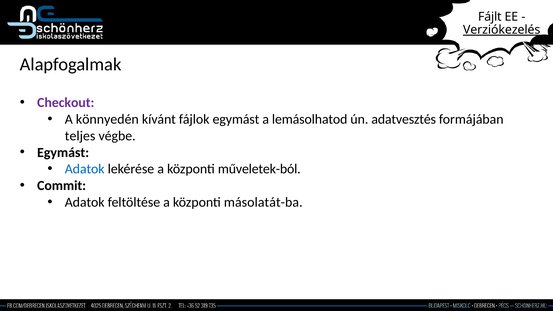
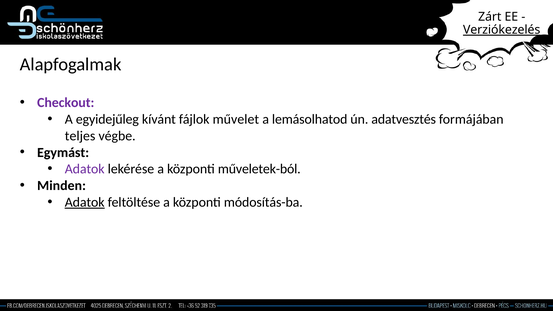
Fájlt: Fájlt -> Zárt (490, 17)
könnyedén: könnyedén -> egyidejűleg (107, 119)
fájlok egymást: egymást -> művelet (236, 119)
Adatok colour: blue -> purple (85, 169)
Commit: Commit -> Minden (62, 186)
Adatok underline: none -> present (85, 202)
másolatát-ba: másolatát-ba -> módosítás-ba (263, 202)
